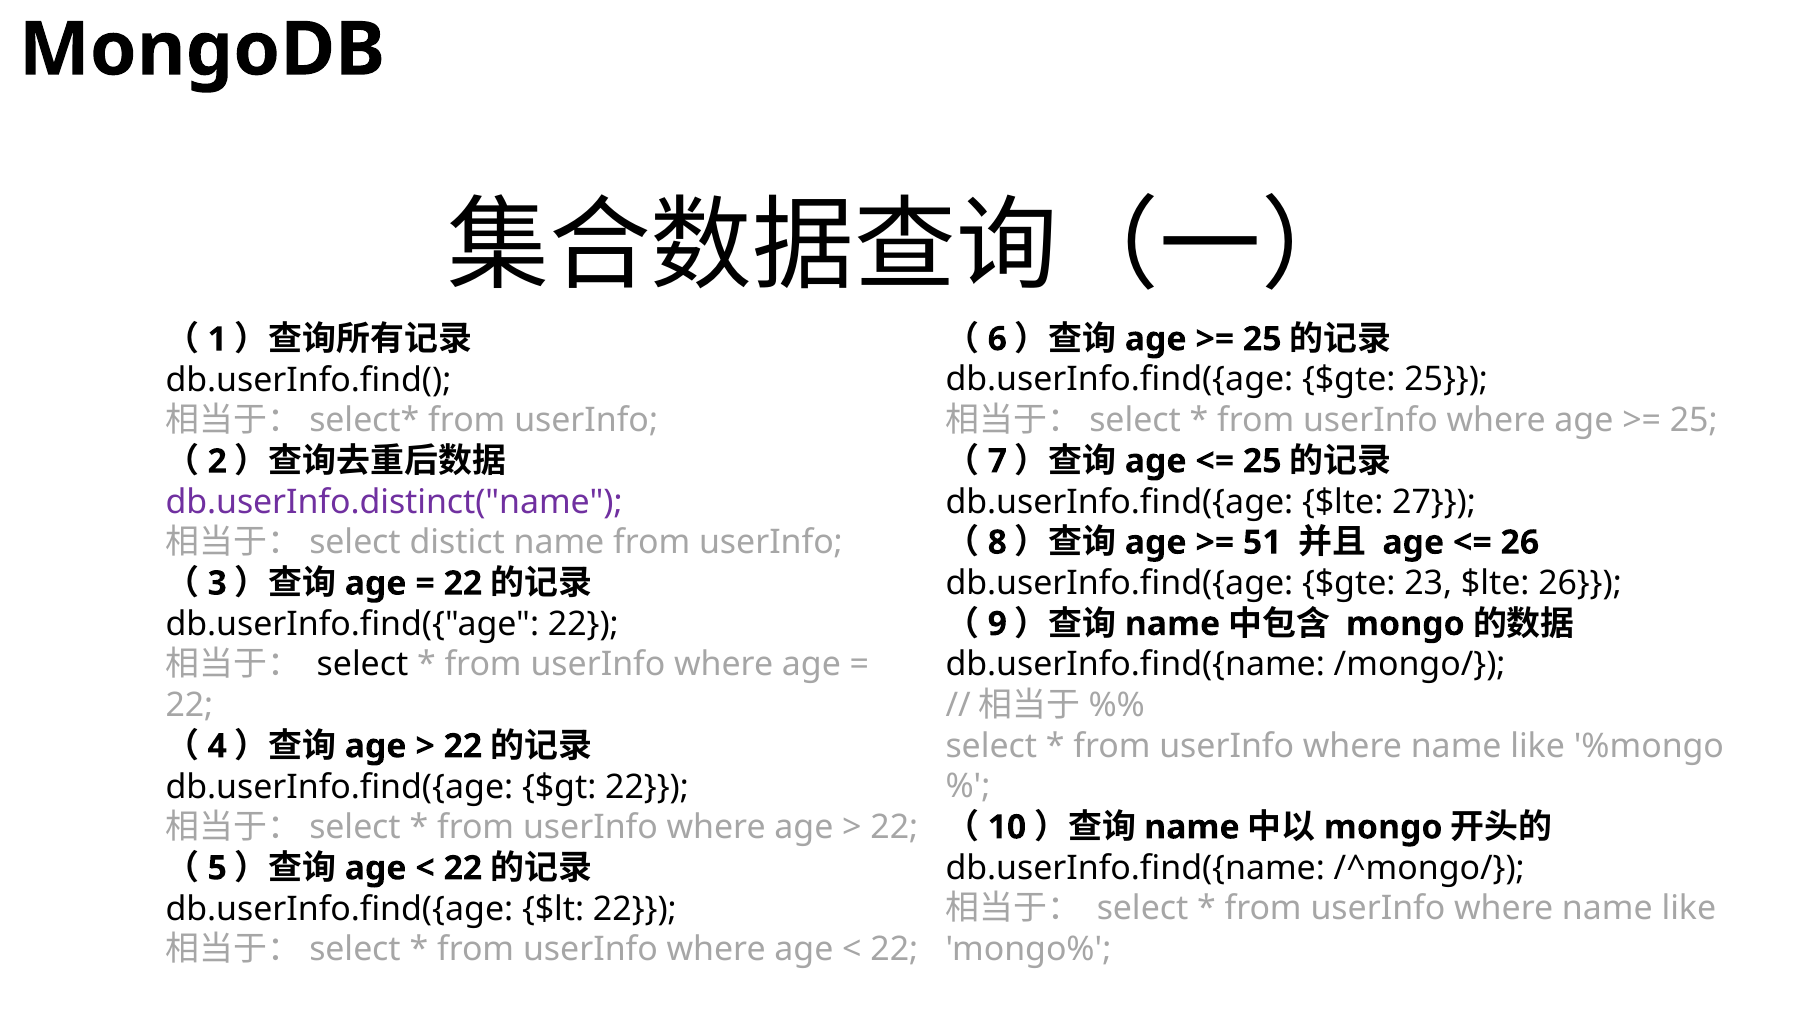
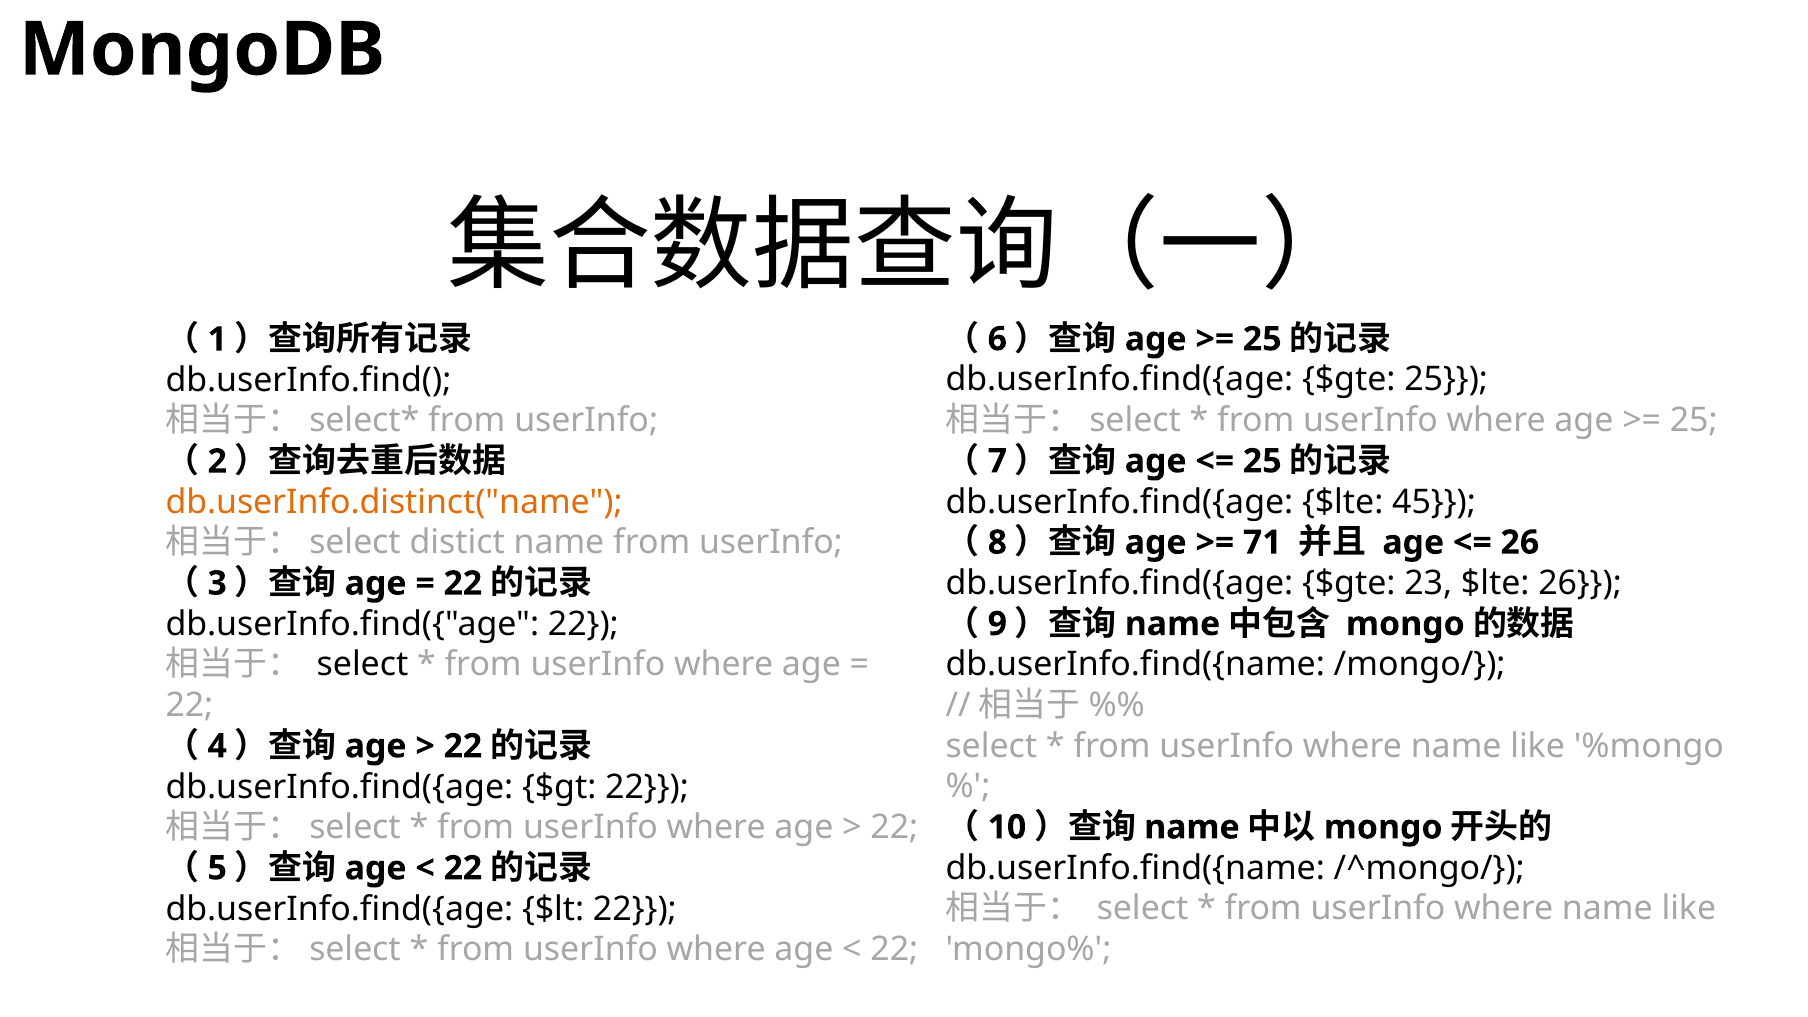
27: 27 -> 45 (1434, 502)
db.userInfo.distinct("name colour: purple -> orange (394, 502)
51: 51 -> 71 (1262, 543)
